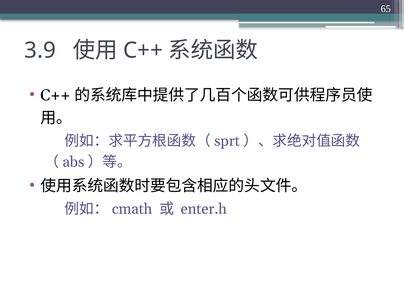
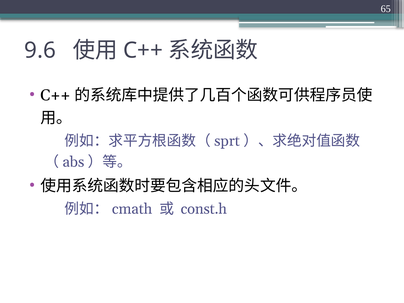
3.9: 3.9 -> 9.6 (40, 51)
enter.h: enter.h -> const.h (204, 209)
